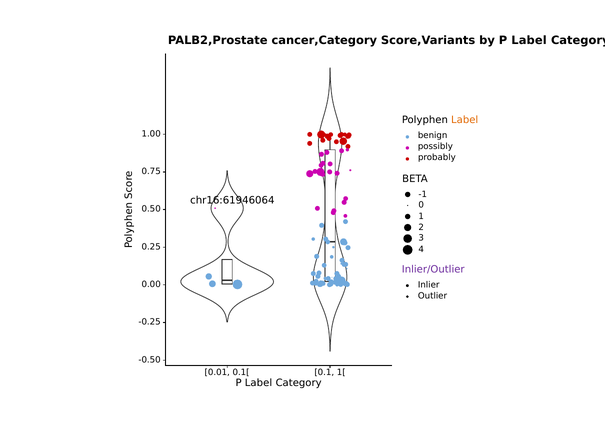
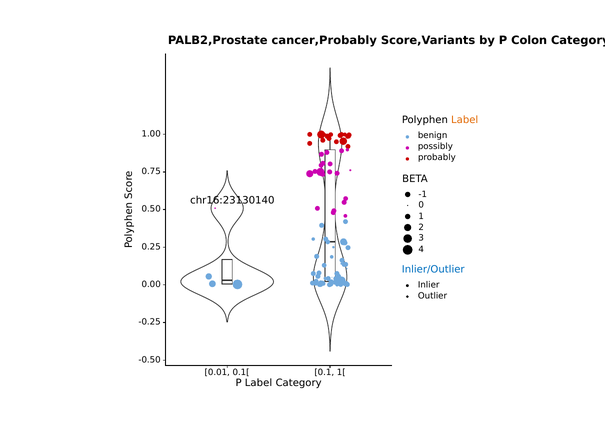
cancer,Category: cancer,Category -> cancer,Probably (324, 40)
by P Label: Label -> Colon (529, 40)
chr16:61946064: chr16:61946064 -> chr16:23130140 (232, 200)
Inlier/Outlier colour: purple -> blue (433, 269)
